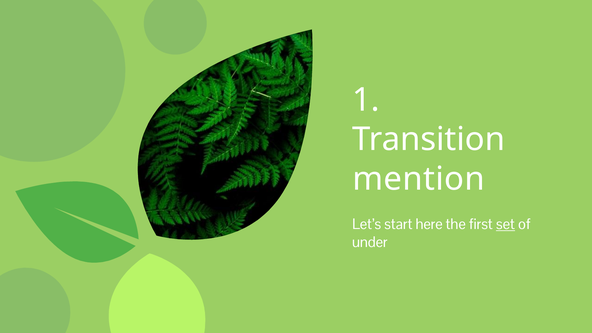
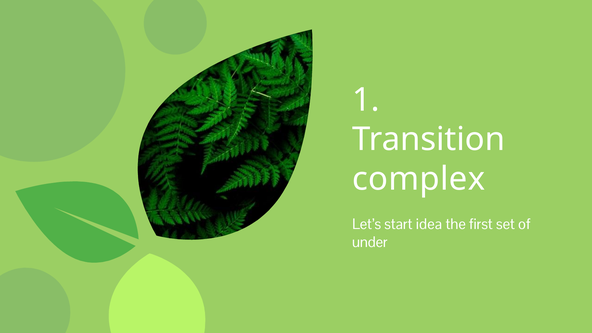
mention: mention -> complex (419, 179)
here: here -> idea (429, 224)
set underline: present -> none (505, 224)
